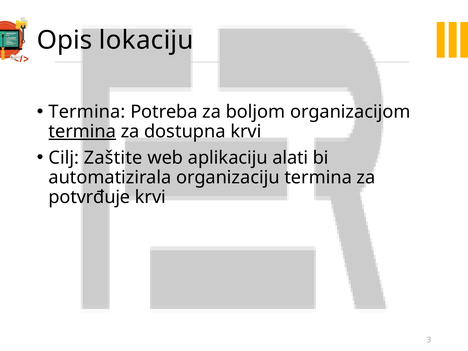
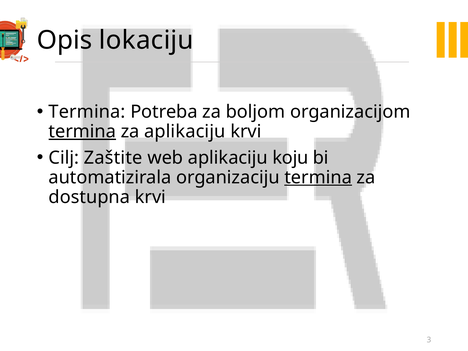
za dostupna: dostupna -> aplikaciju (185, 132)
alati: alati -> koju (290, 158)
termina underline: none -> present (318, 177)
potvrđuje: potvrđuje -> dostupna (89, 197)
